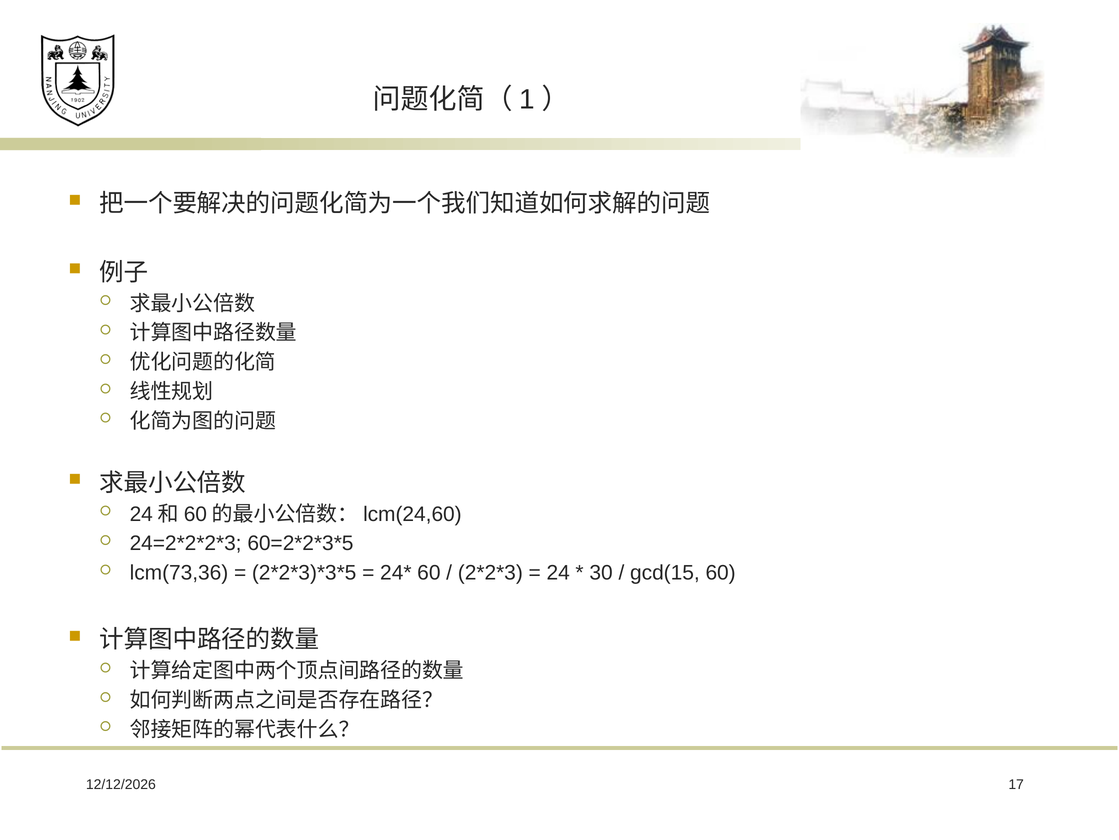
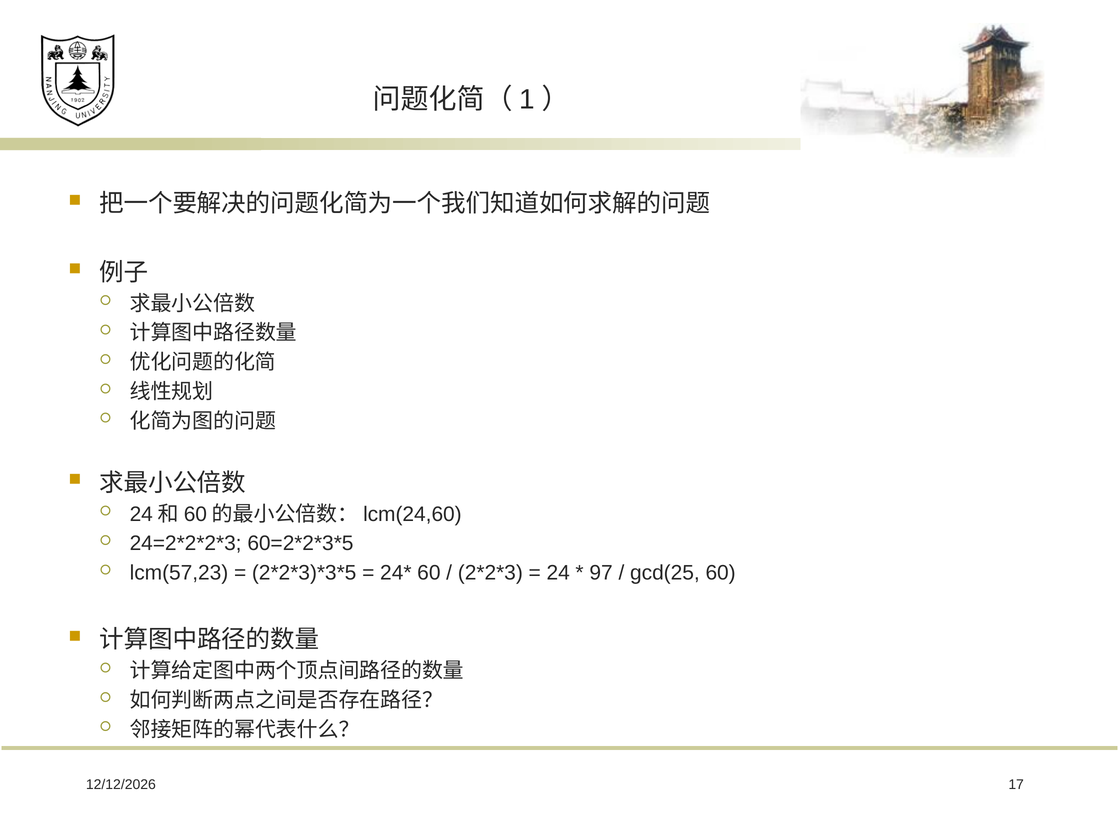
lcm(73,36: lcm(73,36 -> lcm(57,23 (179, 572)
30: 30 -> 97 (601, 572)
gcd(15: gcd(15 -> gcd(25 (665, 572)
